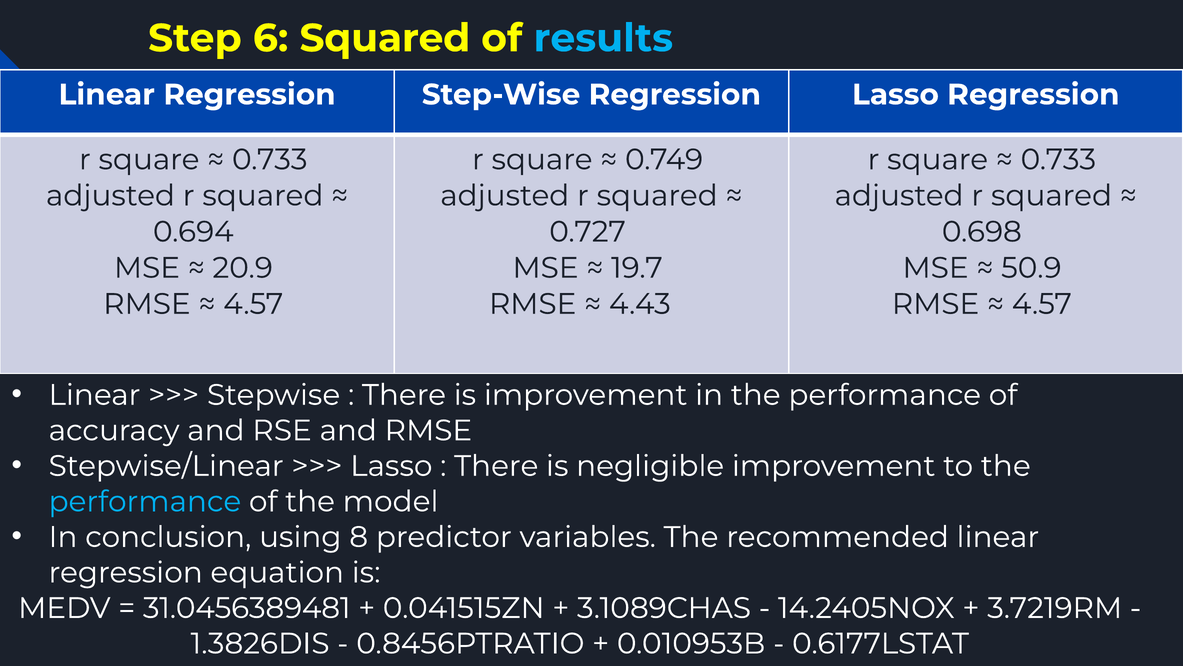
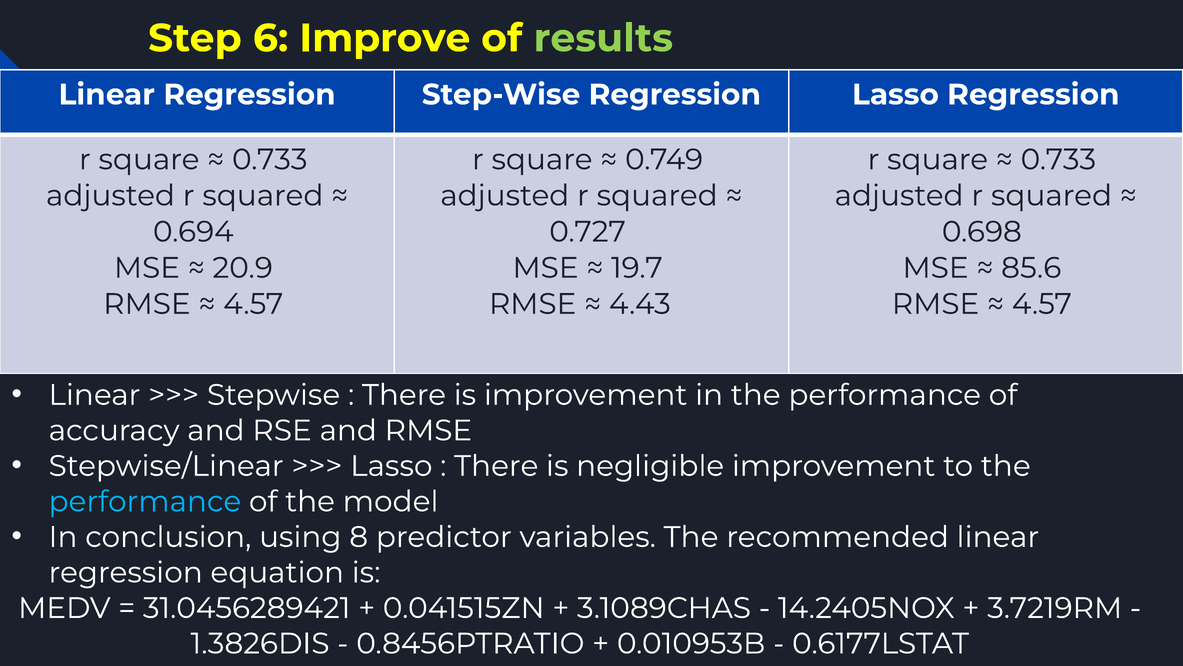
6 Squared: Squared -> Improve (385, 38)
results colour: light blue -> light green (603, 38)
50.9: 50.9 -> 85.6 (1031, 268)
31.0456389481: 31.0456389481 -> 31.0456289421 (247, 608)
